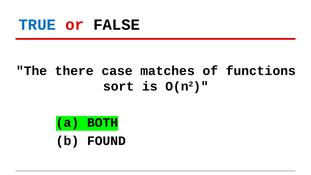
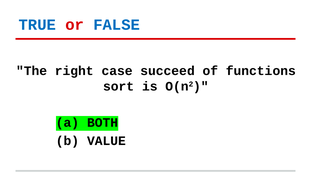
FALSE colour: black -> blue (117, 25)
there: there -> right (74, 71)
matches: matches -> succeed (168, 71)
FOUND: FOUND -> VALUE (106, 141)
